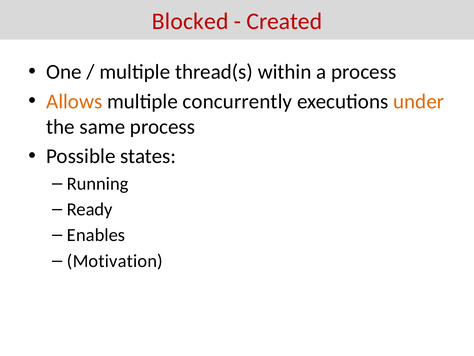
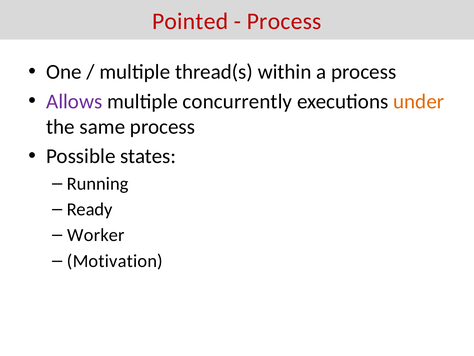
Blocked: Blocked -> Pointed (190, 21)
Created: Created -> Process (284, 21)
Allows colour: orange -> purple (74, 101)
Enables: Enables -> Worker (96, 235)
